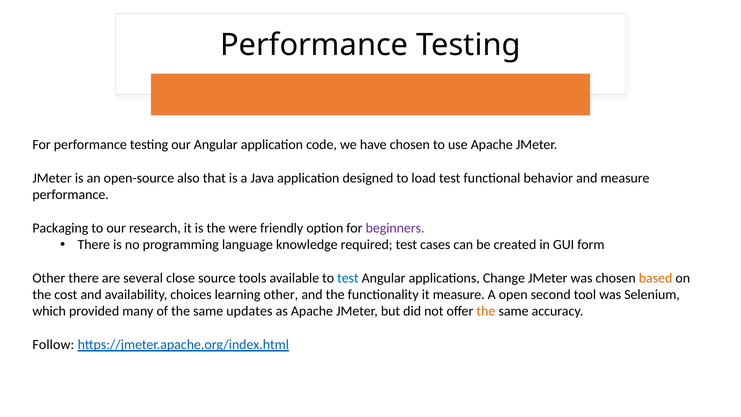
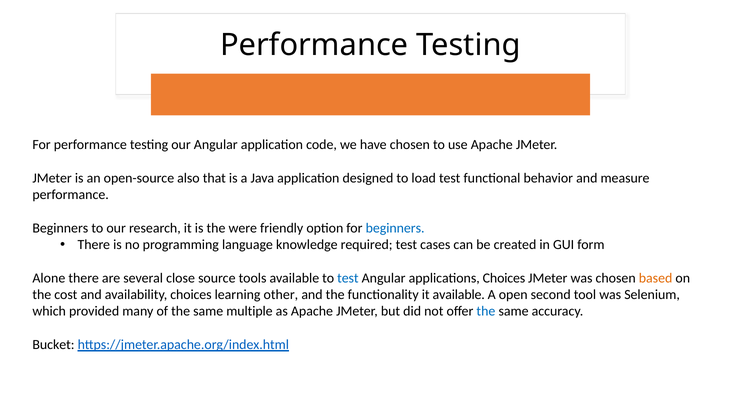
Packaging: Packaging -> Beginners (60, 228)
beginners colour: purple -> blue (395, 228)
Other: Other -> Alone (49, 278)
applications Change: Change -> Choices (504, 278)
it measure: measure -> available (459, 295)
updates: updates -> multiple (249, 311)
the colour: orange -> blue (486, 311)
Follow: Follow -> Bucket (53, 345)
